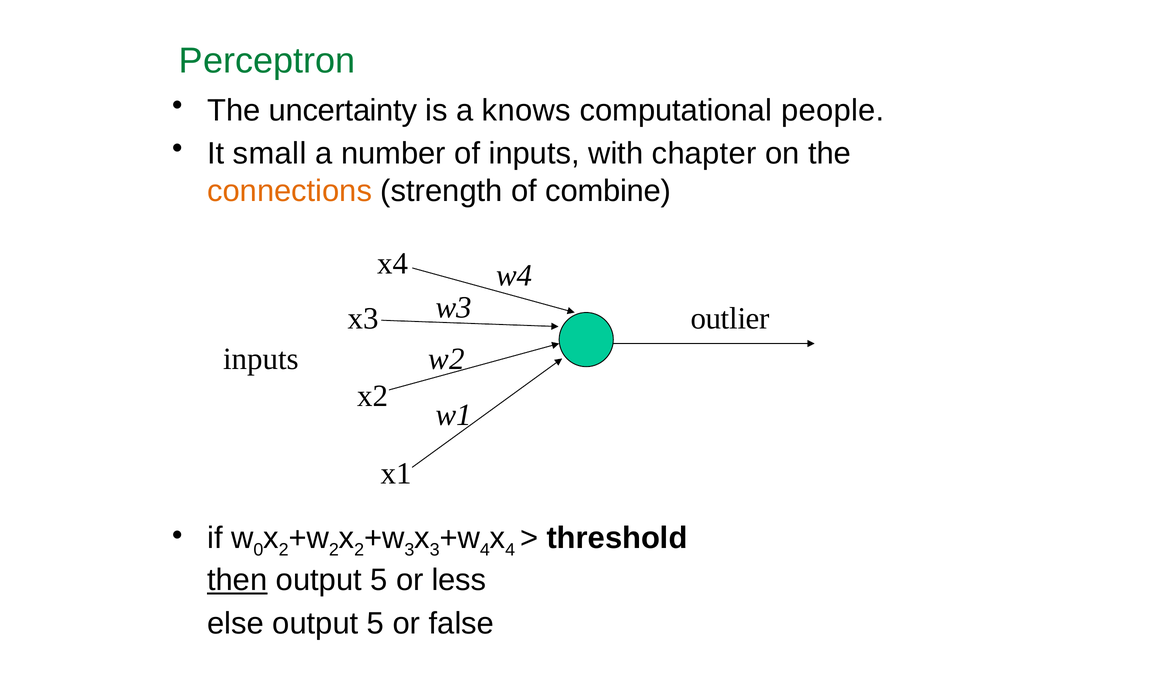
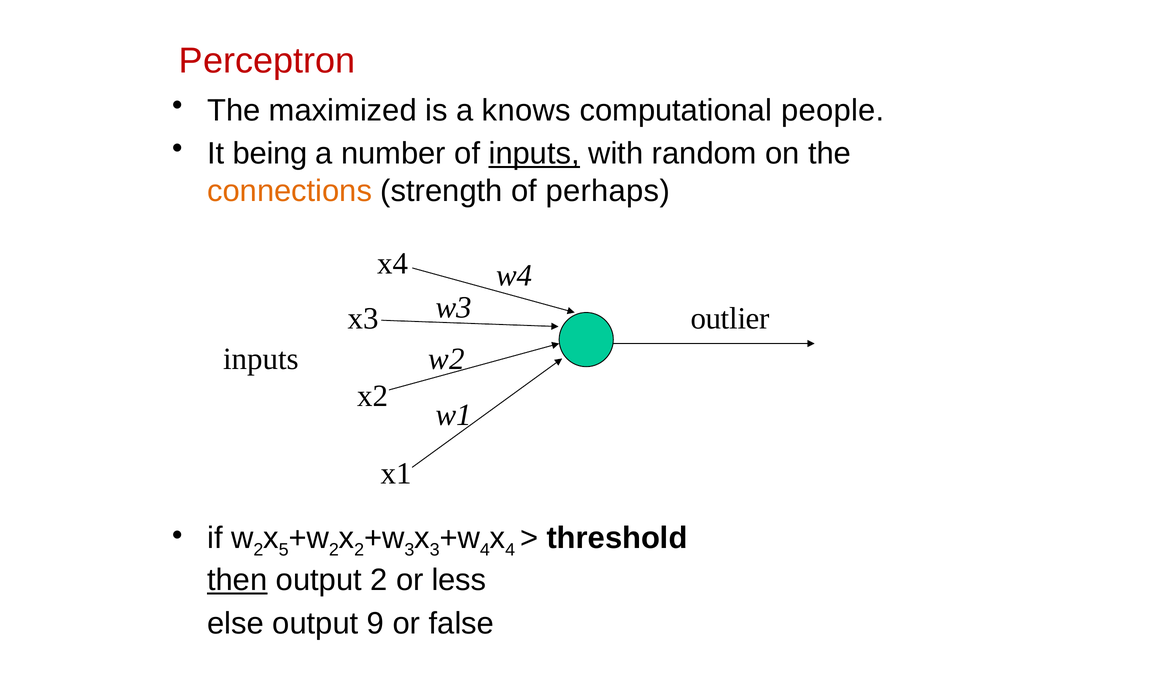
Perceptron colour: green -> red (267, 61)
uncertainty: uncertainty -> maximized (343, 110)
small: small -> being (270, 154)
inputs underline: none -> present (534, 154)
chapter: chapter -> random (704, 154)
combine: combine -> perhaps (608, 191)
0: 0 -> 2 (258, 550)
2: 2 -> 5 (284, 550)
5: 5 -> 2 (379, 580)
else output 5: 5 -> 9 (376, 623)
